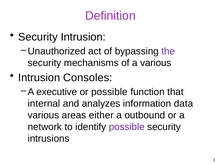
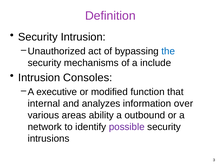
the colour: purple -> blue (168, 51)
a various: various -> include (156, 63)
or possible: possible -> modified (109, 92)
data: data -> over (184, 104)
either: either -> ability (101, 115)
